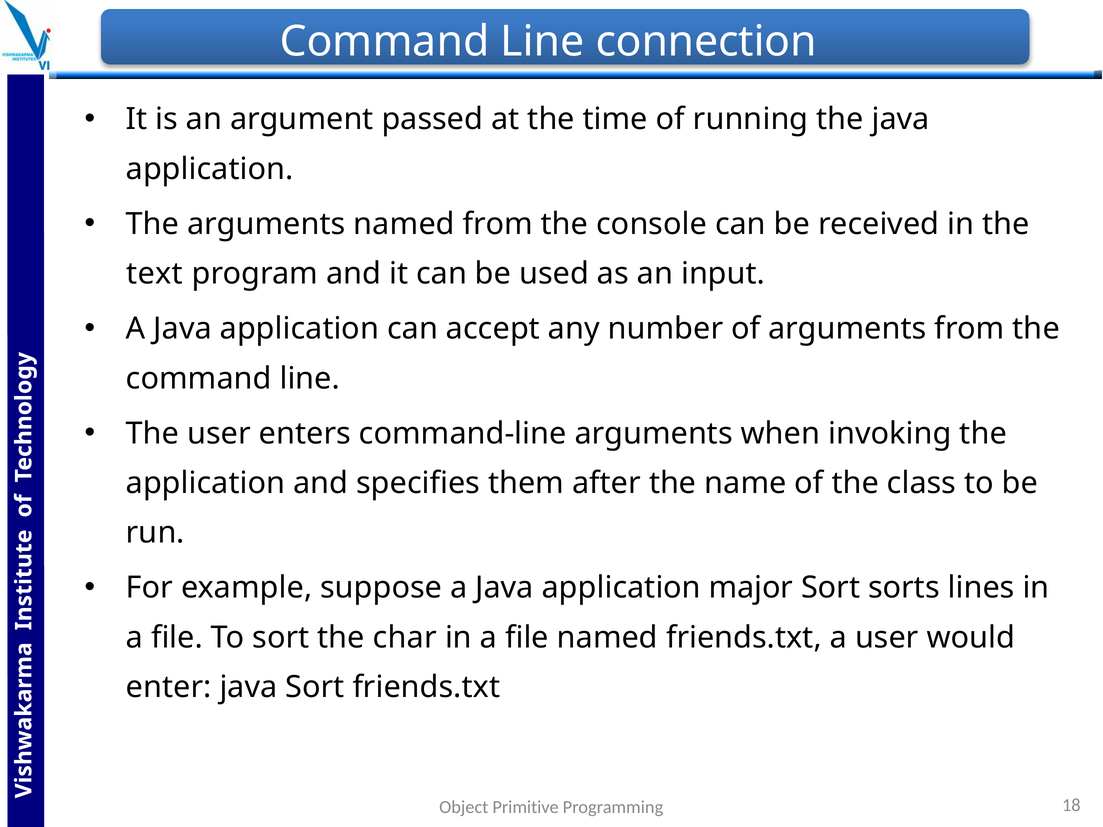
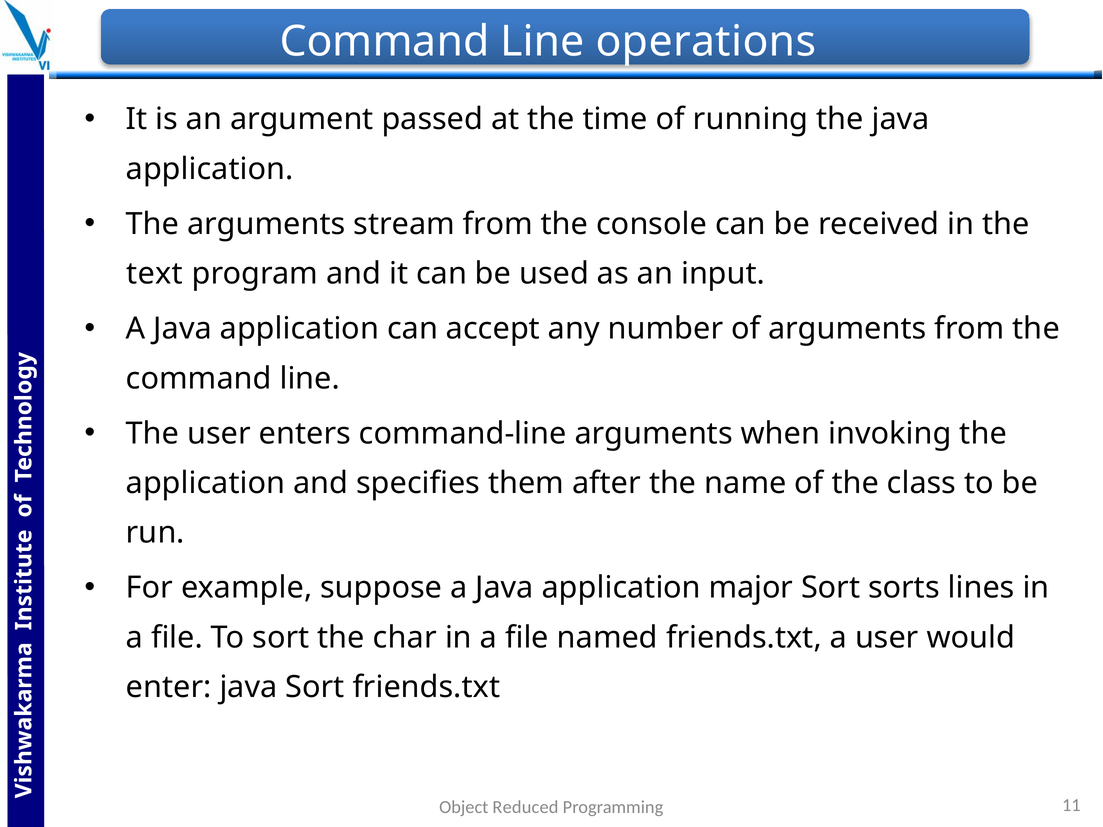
connection: connection -> operations (706, 42)
arguments named: named -> stream (404, 224)
Primitive: Primitive -> Reduced (525, 807)
18: 18 -> 11 (1071, 805)
